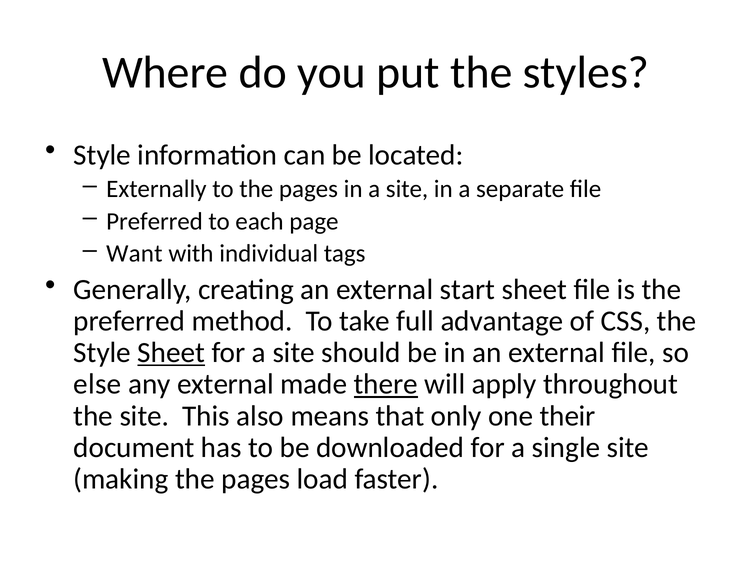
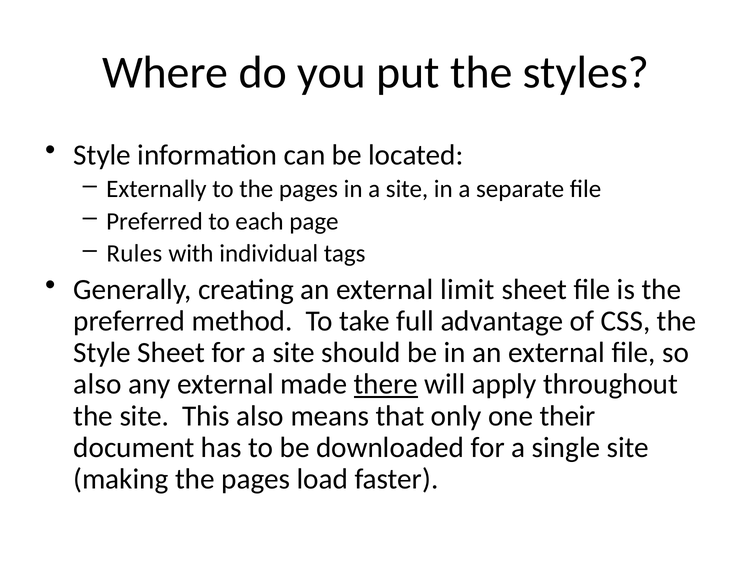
Want: Want -> Rules (134, 254)
start: start -> limit (467, 290)
Sheet underline: present -> none (171, 353)
else: else -> also (97, 384)
